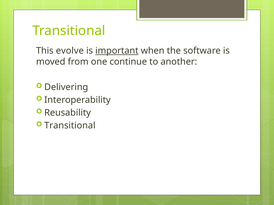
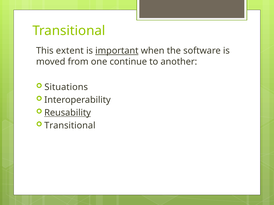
evolve: evolve -> extent (70, 51)
Delivering: Delivering -> Situations (66, 87)
Reusability underline: none -> present (68, 113)
